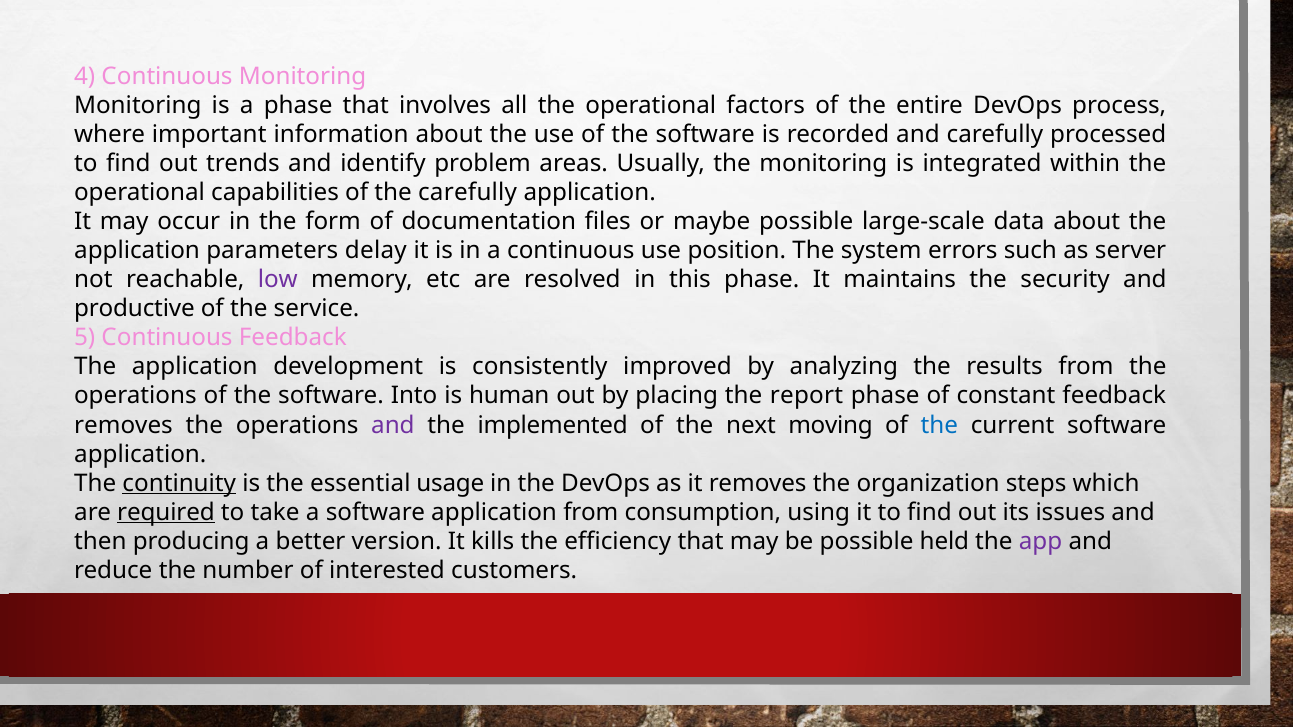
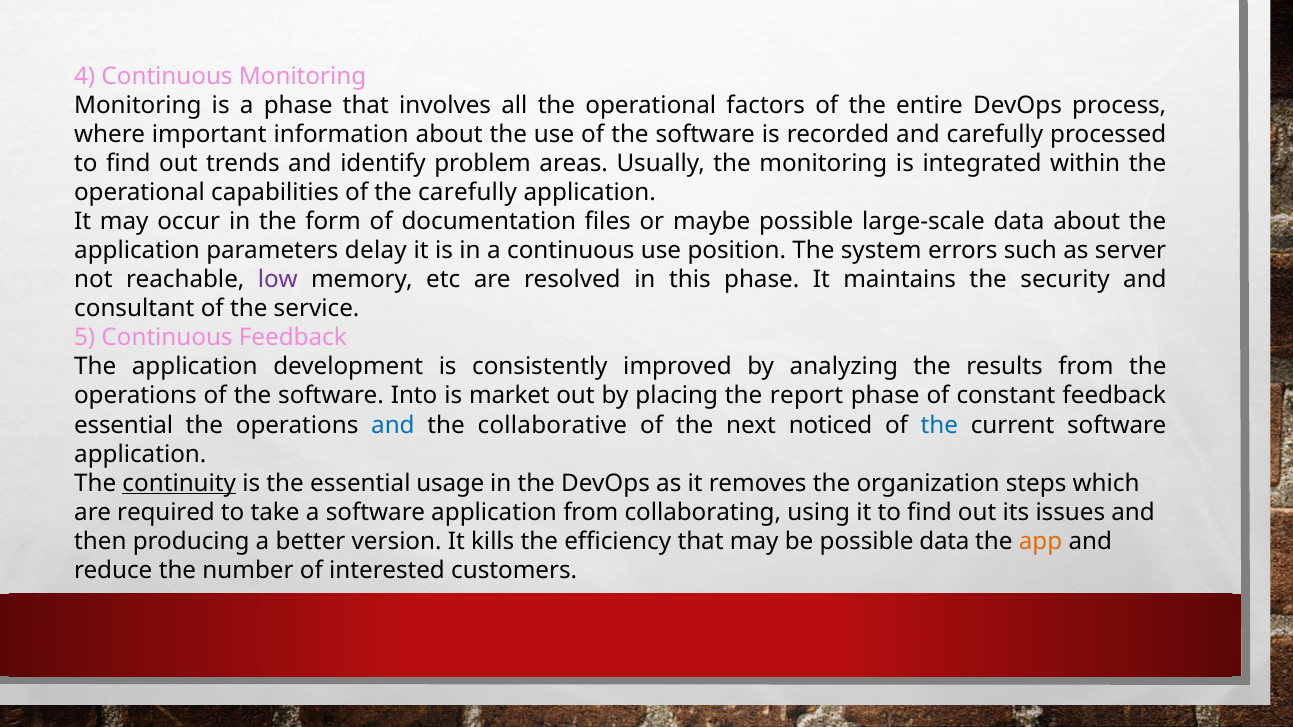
productive: productive -> consultant (134, 309)
human: human -> market (509, 396)
removes: removes -> essential (124, 425)
and colour: purple -> blue (393, 425)
implemented: implemented -> collaborative (552, 425)
moving: moving -> noticed (831, 425)
required underline: present -> none (166, 512)
consumption: consumption -> collaborating (703, 512)
possible held: held -> data (944, 542)
app colour: purple -> orange (1040, 542)
